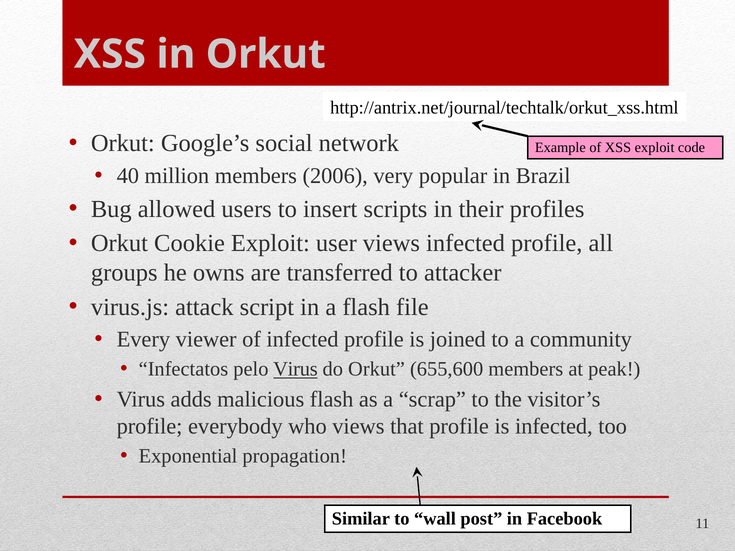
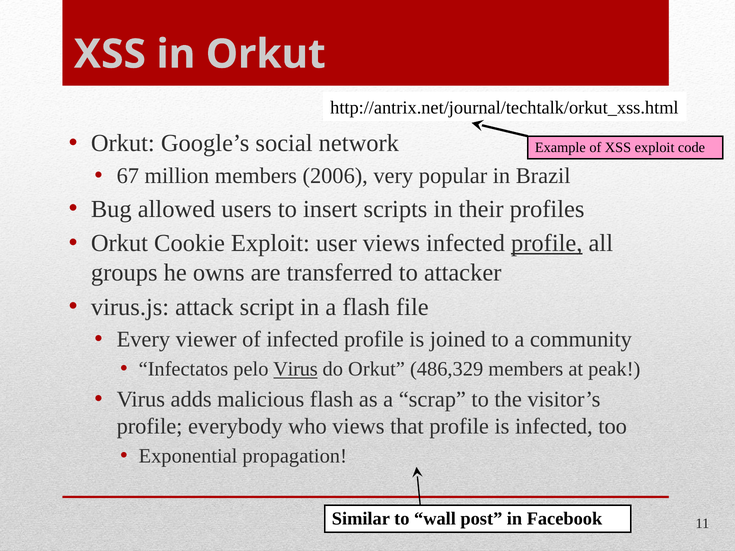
40: 40 -> 67 (128, 176)
profile underline: none -> present (547, 243)
655,600: 655,600 -> 486,329 (447, 369)
